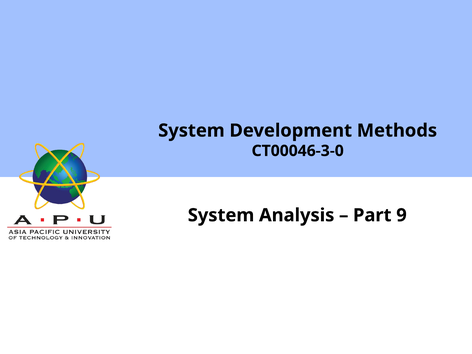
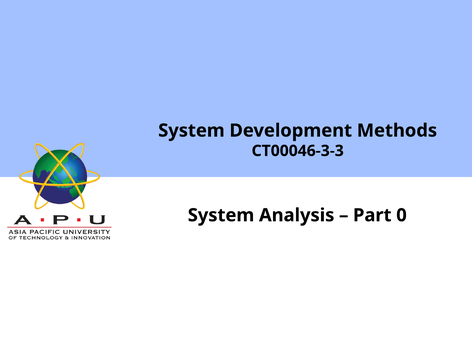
CT00046-3-0: CT00046-3-0 -> CT00046-3-3 (298, 151)
9: 9 -> 0 (402, 215)
